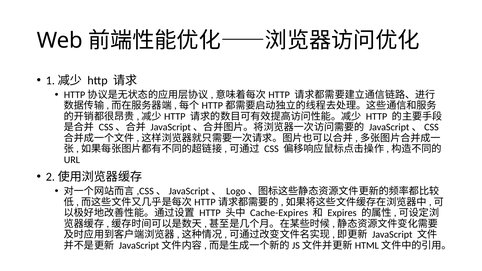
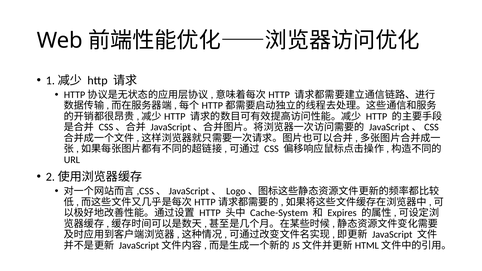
Cache-Expires: Cache-Expires -> Cache-System (279, 213)
